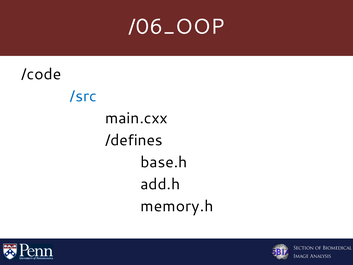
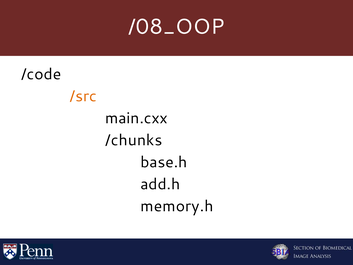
/06_OOP: /06_OOP -> /08_OOP (176, 27)
/src colour: blue -> orange (83, 96)
/defines: /defines -> /chunks (134, 140)
